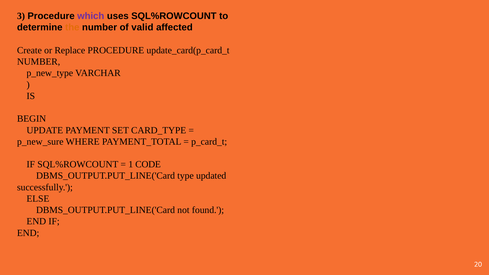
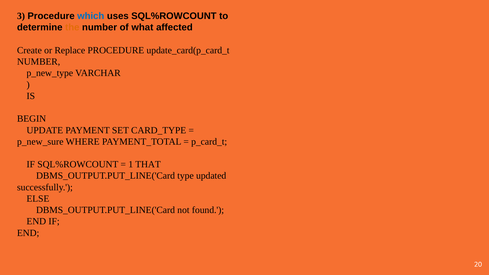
which colour: purple -> blue (91, 16)
valid: valid -> what (142, 27)
CODE: CODE -> THAT (148, 164)
